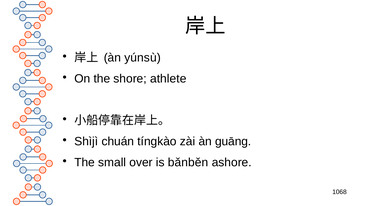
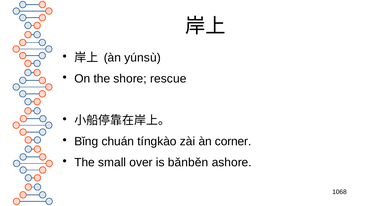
athlete: athlete -> rescue (168, 78)
Shìjì: Shìjì -> Bǐng (86, 141)
guāng: guāng -> corner (233, 141)
